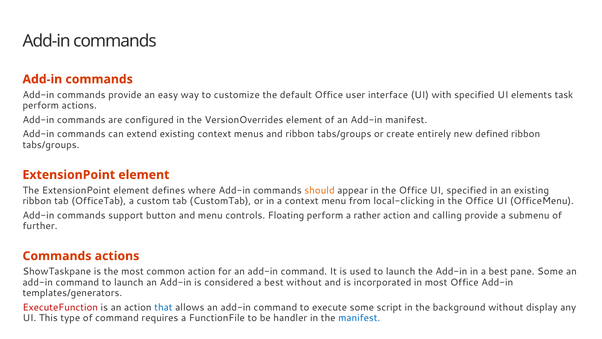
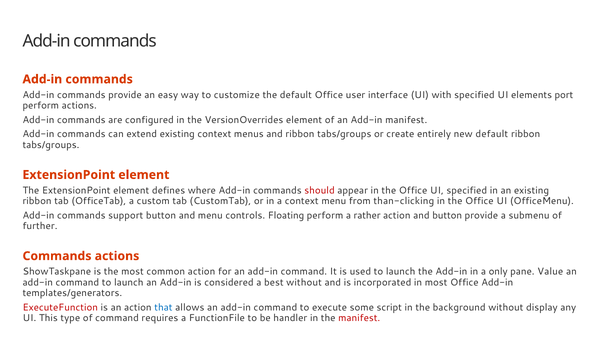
task: task -> port (564, 95)
new defined: defined -> default (492, 134)
should colour: orange -> red (320, 190)
local-clicking: local-clicking -> than-clicking (404, 201)
and calling: calling -> button (447, 215)
in a best: best -> only (498, 271)
pane Some: Some -> Value (550, 271)
manifest colour: blue -> red (359, 318)
